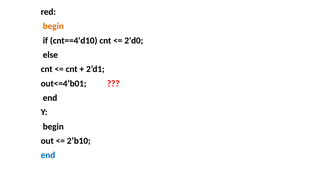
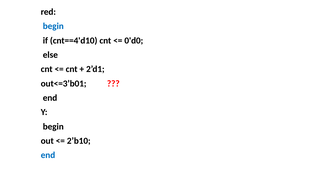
begin colour: orange -> blue (53, 26)
2'd0: 2'd0 -> 0'd0 (134, 41)
out<=4’b01: out<=4’b01 -> out<=3’b01 (64, 84)
